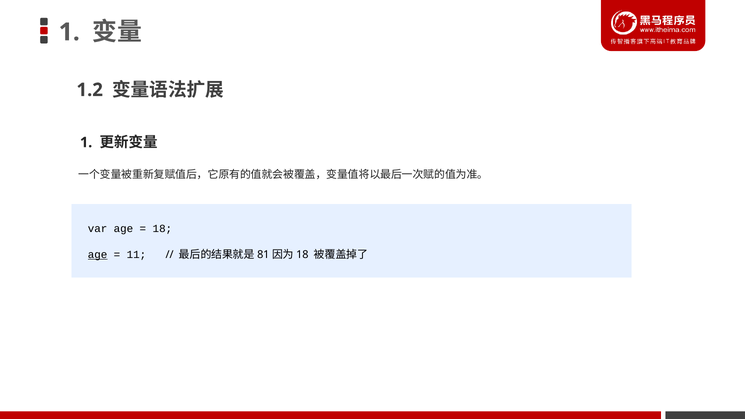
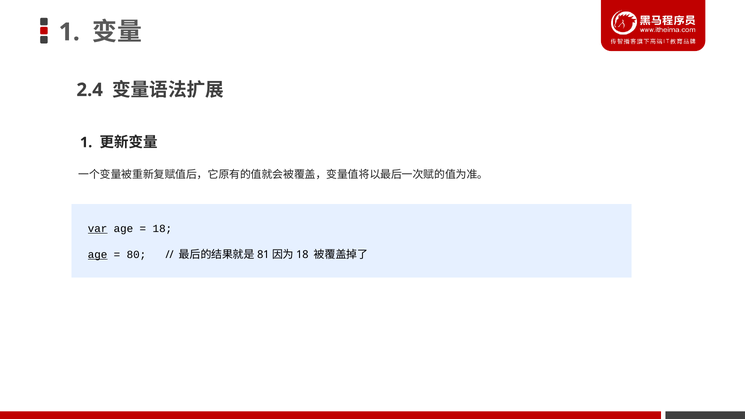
1.2: 1.2 -> 2.4 (90, 90)
var underline: none -> present (98, 229)
11: 11 -> 80 (136, 255)
